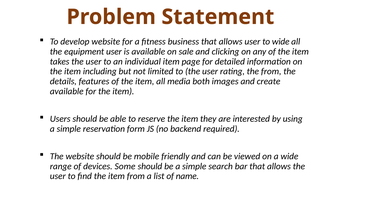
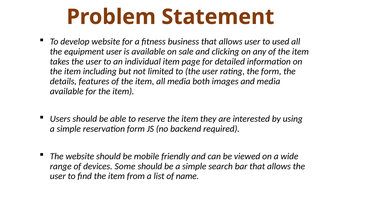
to wide: wide -> used (281, 42)
the from: from -> form (271, 71)
and create: create -> media (269, 81)
